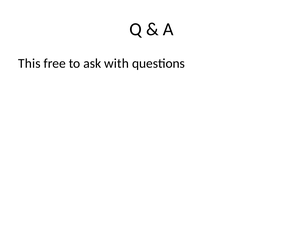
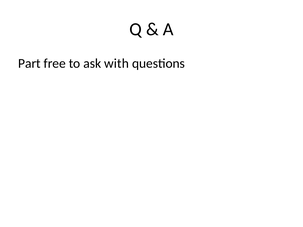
This: This -> Part (29, 64)
